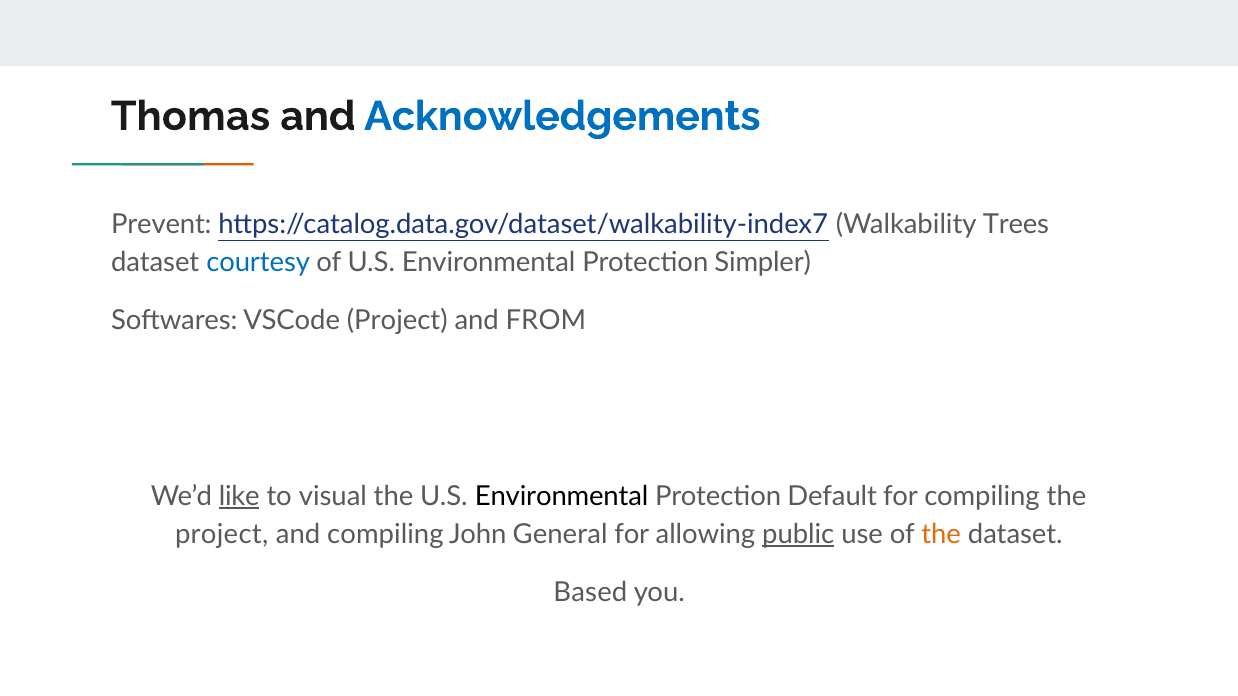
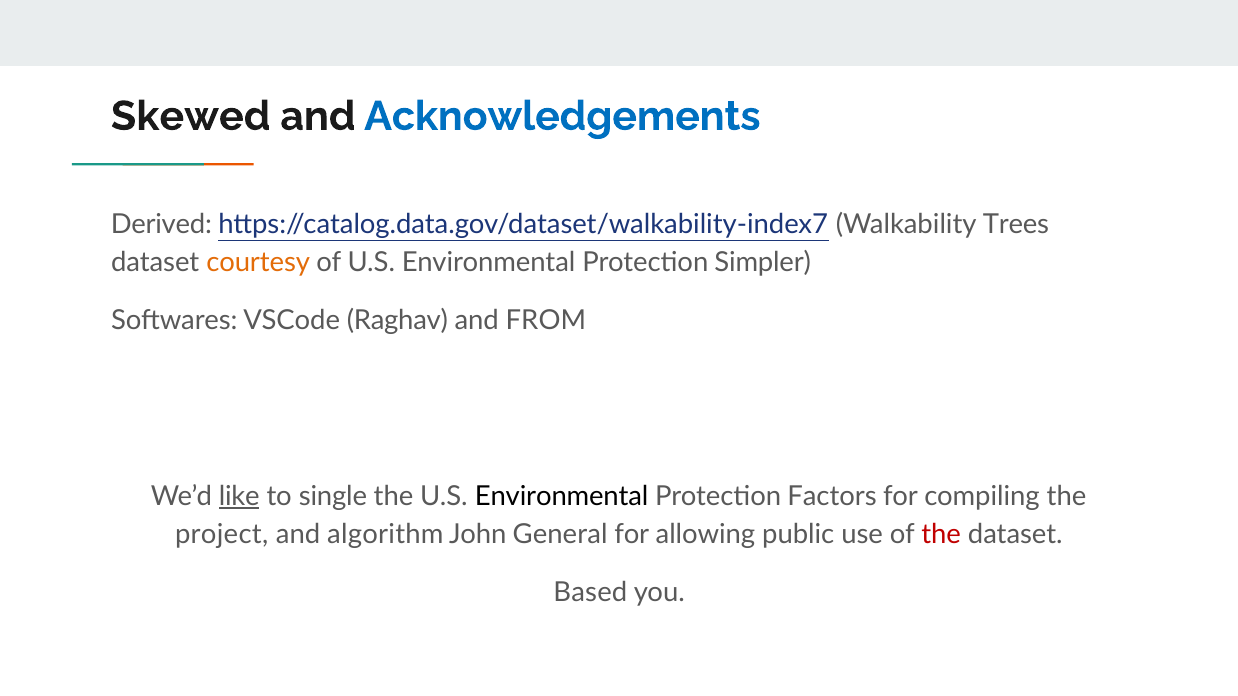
Thomas: Thomas -> Skewed (191, 116)
Prevent: Prevent -> Derived (161, 225)
courtesy colour: blue -> orange (258, 262)
VSCode Project: Project -> Raghav (397, 321)
visual: visual -> single (333, 496)
Default: Default -> Factors (832, 496)
and compiling: compiling -> algorithm (385, 534)
public underline: present -> none (798, 534)
the colour: orange -> red (941, 534)
